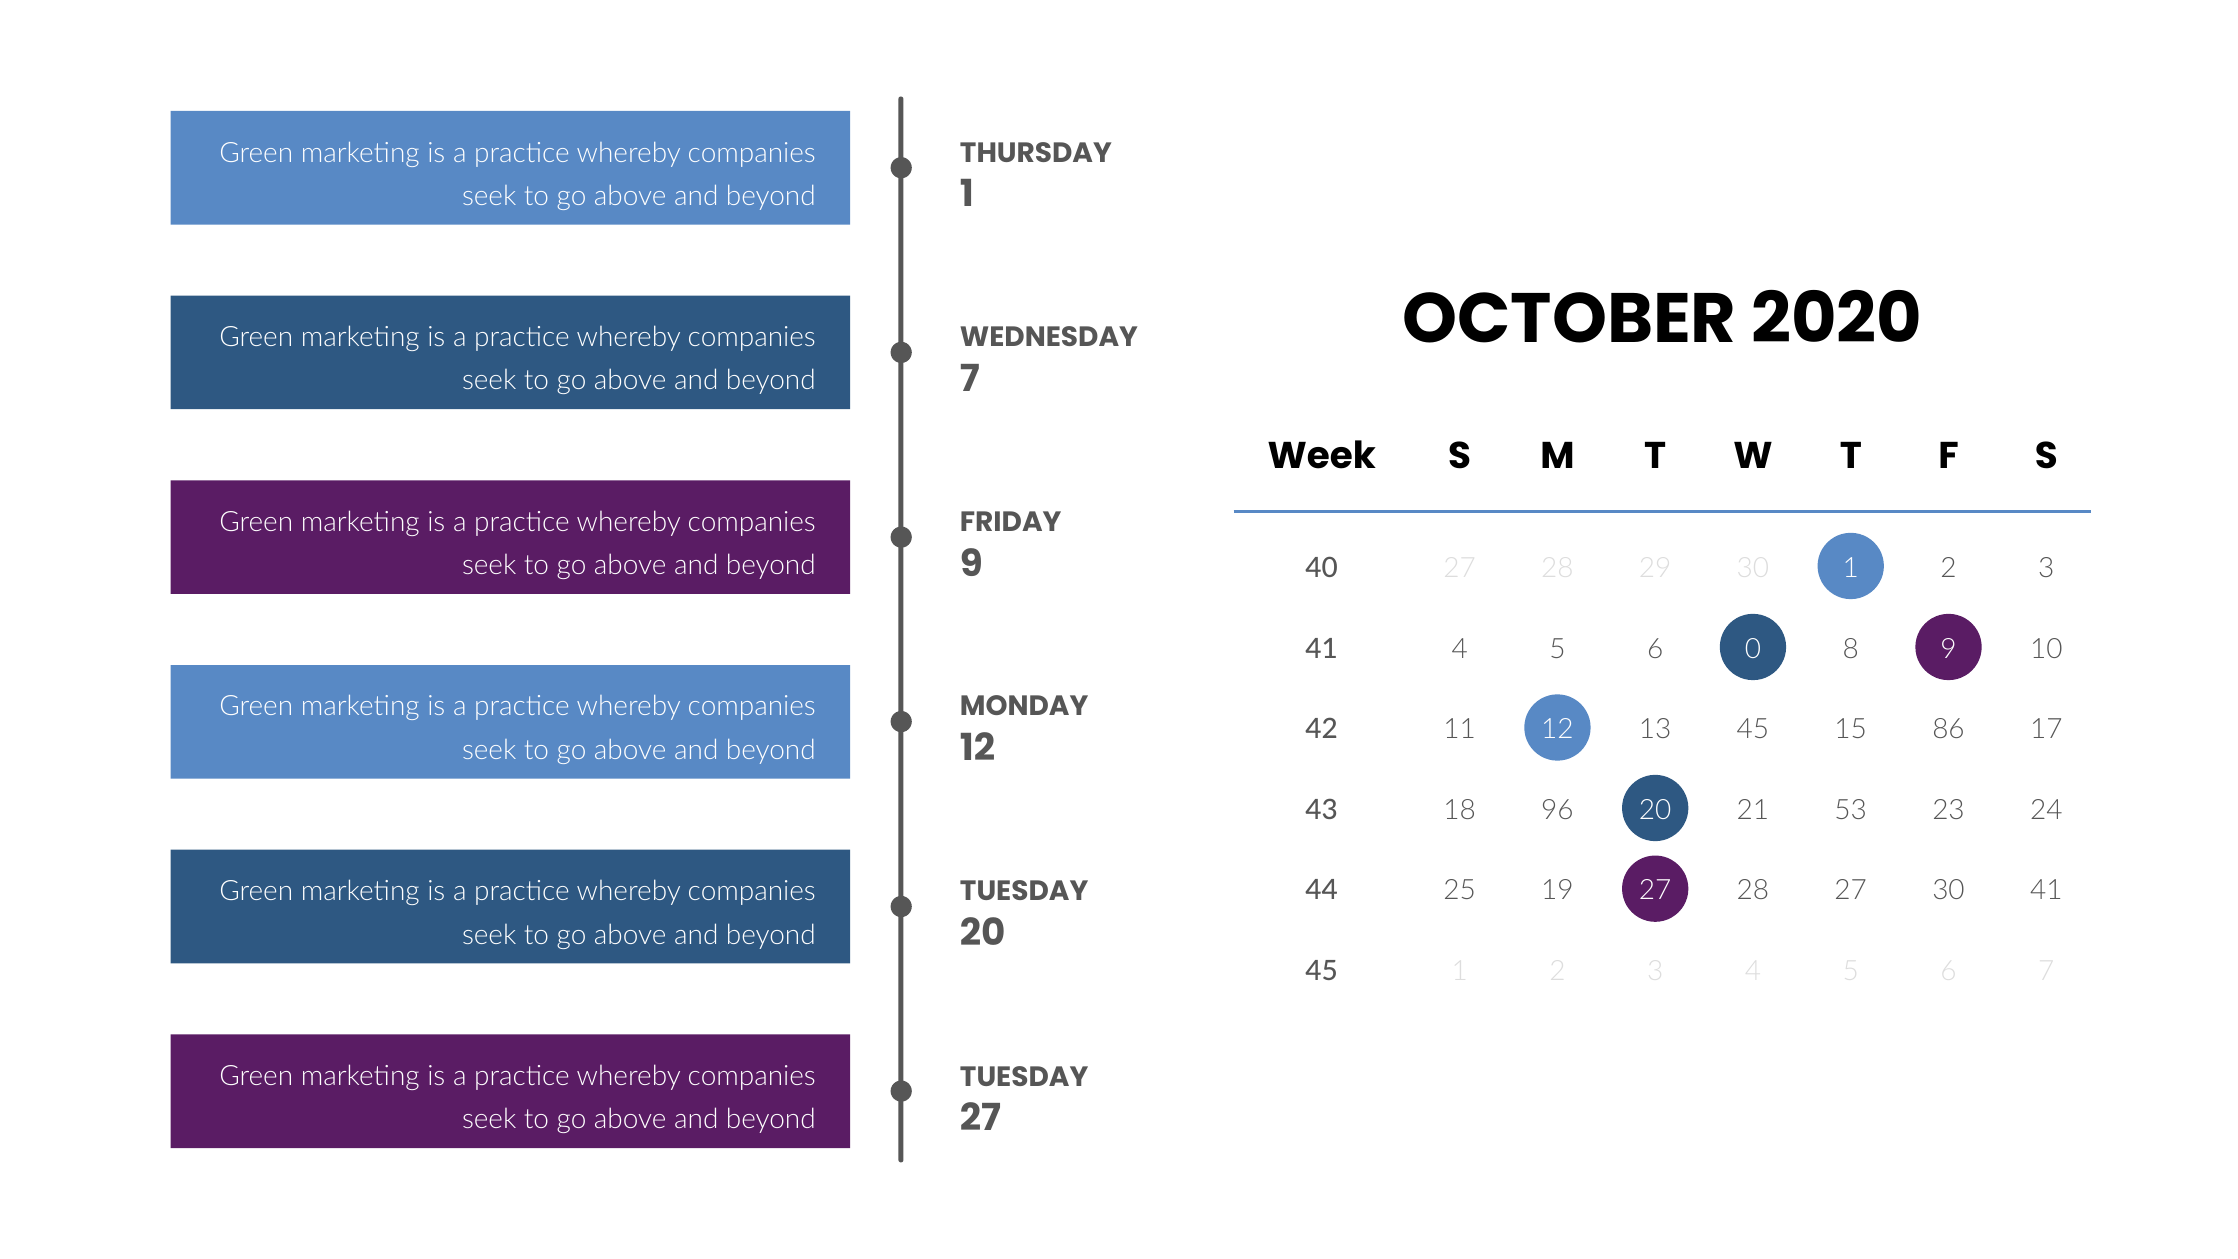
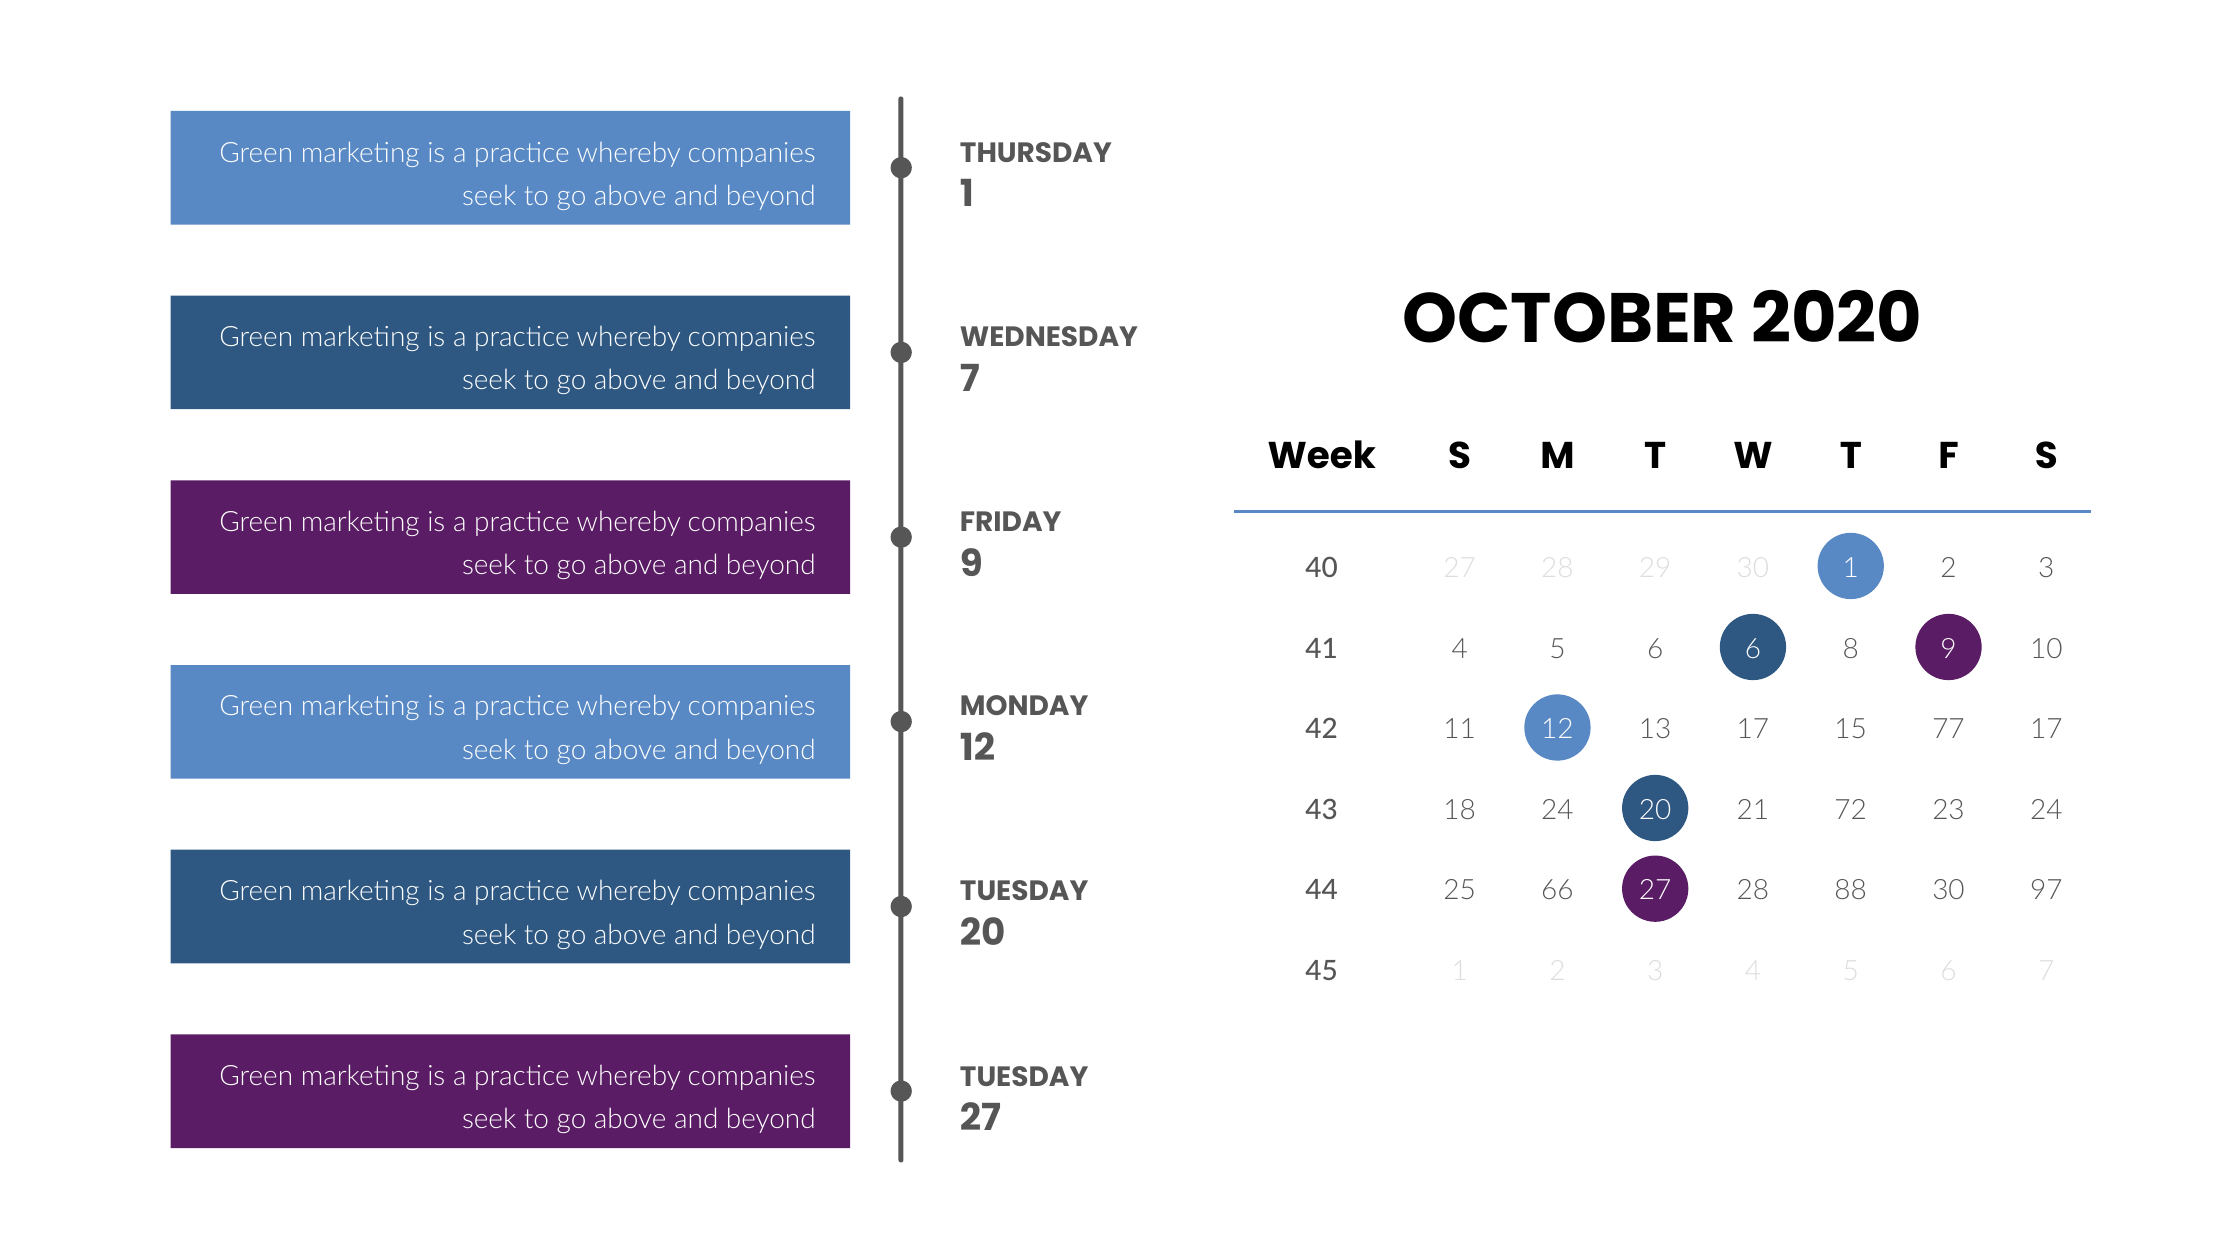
6 0: 0 -> 6 (1753, 649)
13 45: 45 -> 17 (1753, 730)
86: 86 -> 77 (1948, 730)
18 96: 96 -> 24 (1557, 810)
53: 53 -> 72 (1851, 810)
19: 19 -> 66 (1557, 891)
28 27: 27 -> 88 (1851, 891)
30 41: 41 -> 97 (2046, 891)
